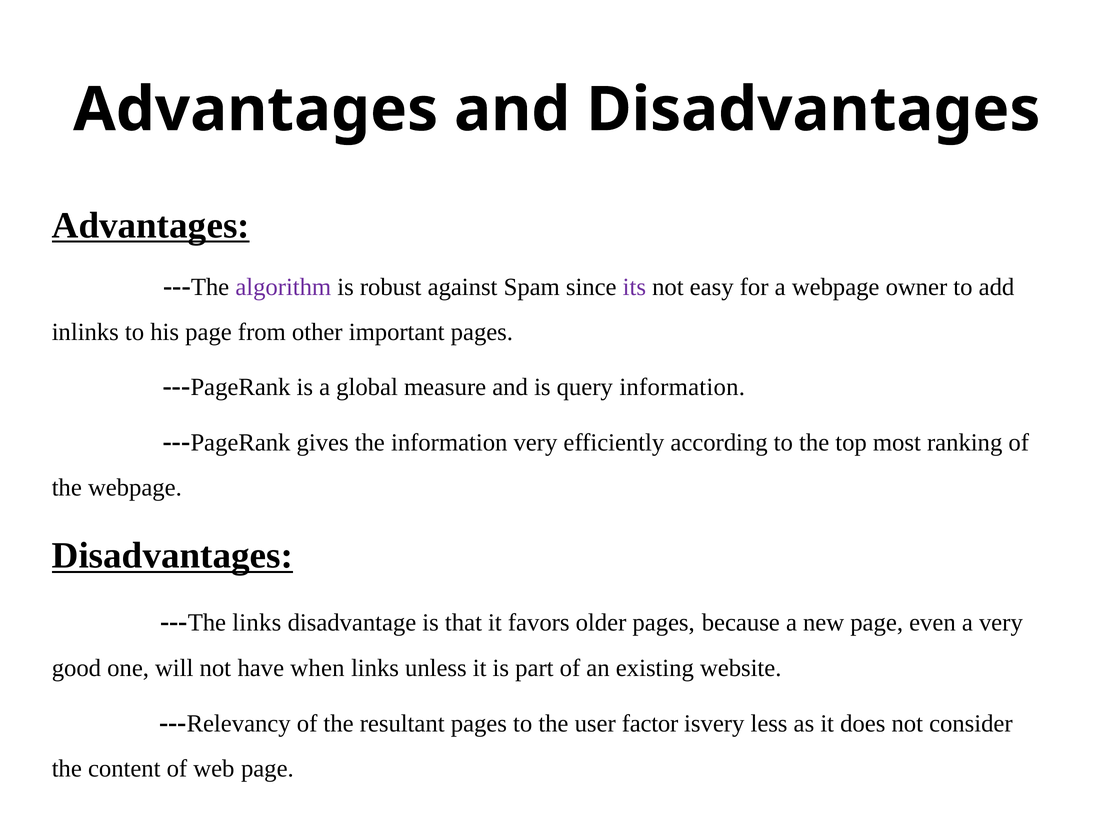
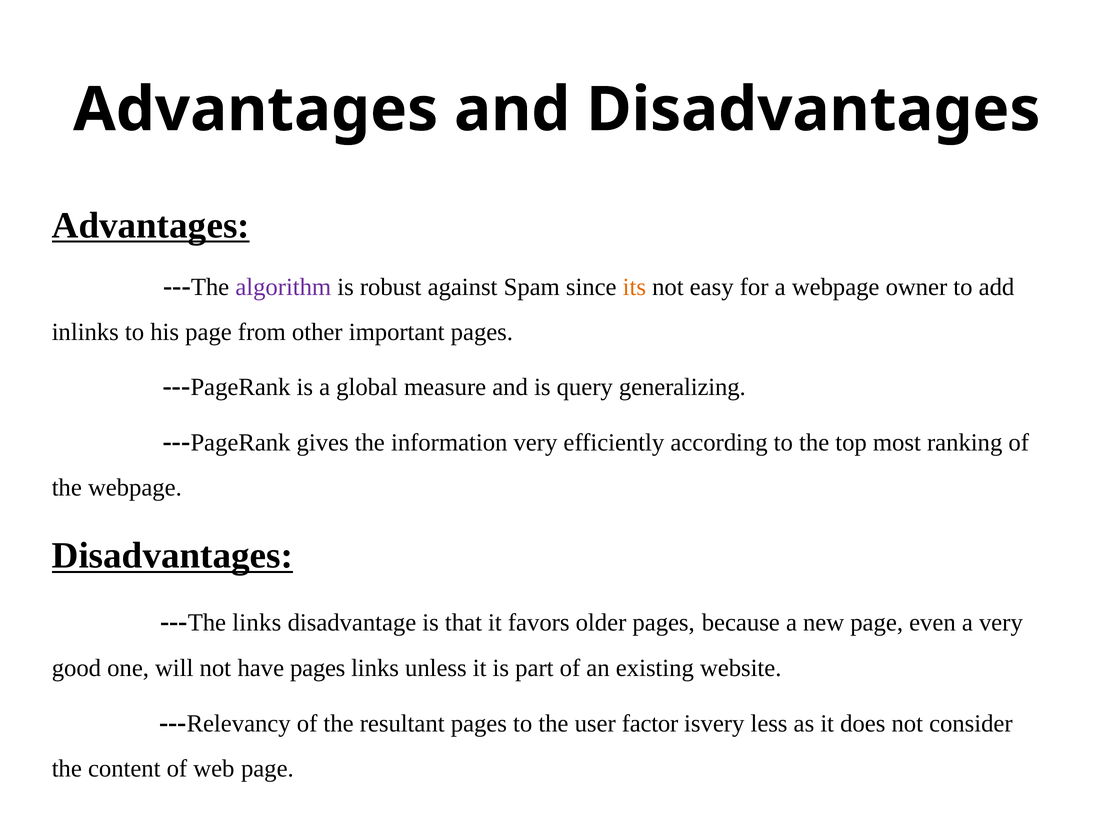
its colour: purple -> orange (634, 287)
query information: information -> generalizing (682, 387)
have when: when -> pages (318, 669)
